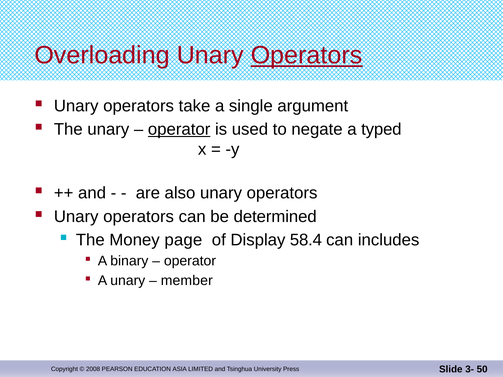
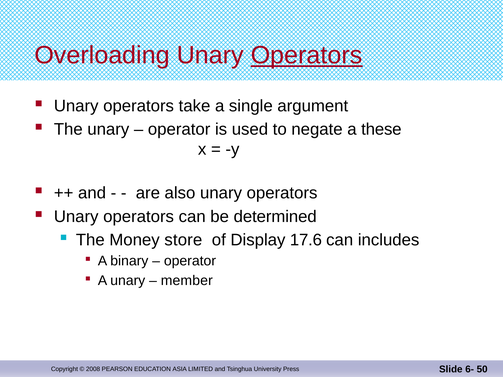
operator underline: present -> none (179, 129)
typed: typed -> these (381, 129)
page: page -> store (183, 240)
58.4: 58.4 -> 17.6 (306, 240)
3-: 3- -> 6- (470, 370)
